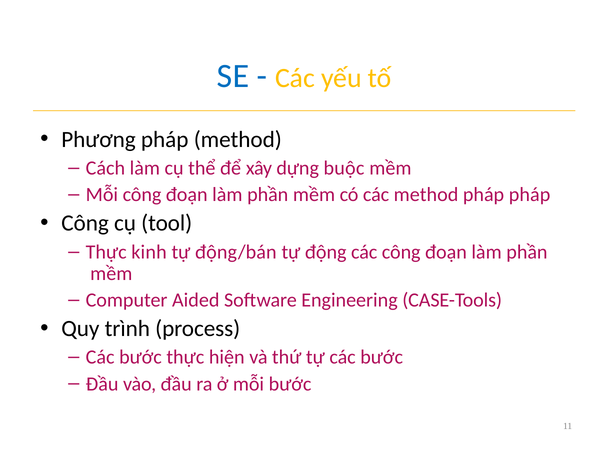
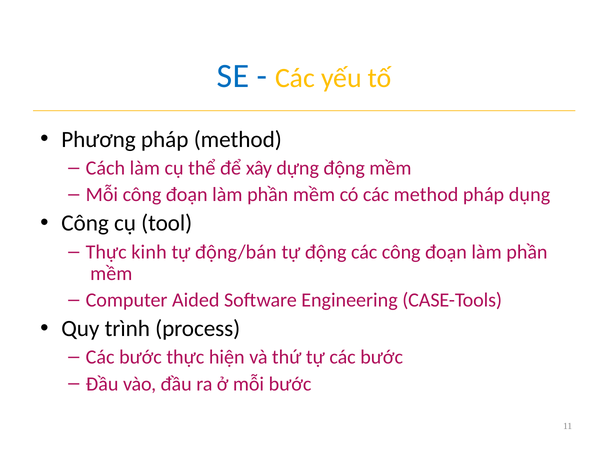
dựng buộc: buộc -> động (344, 168)
pháp pháp: pháp -> dụng (530, 194)
